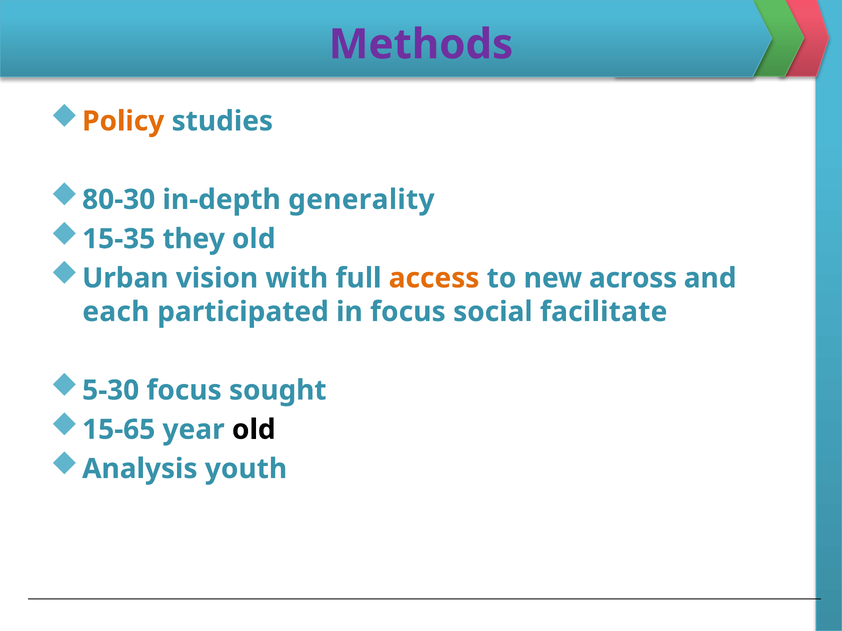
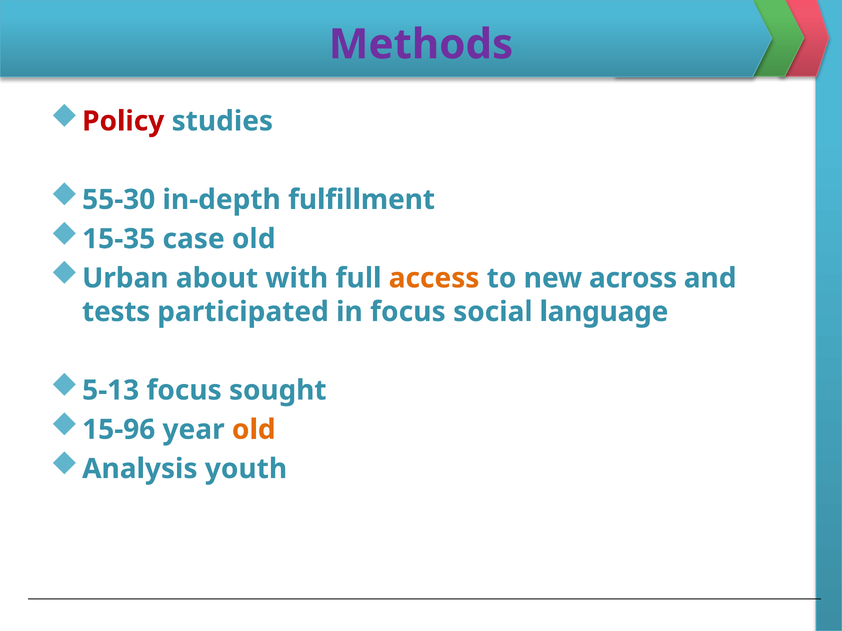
Policy colour: orange -> red (123, 121)
80-30: 80-30 -> 55-30 (119, 200)
generality: generality -> fulfillment (362, 200)
they: they -> case (194, 239)
vision: vision -> about (217, 278)
each: each -> tests (116, 312)
facilitate: facilitate -> language (604, 312)
5-30: 5-30 -> 5-13 (111, 391)
15-65: 15-65 -> 15-96 (119, 430)
old colour: black -> orange (254, 430)
